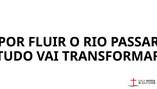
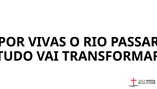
FLUIR: FLUIR -> VIVAS (47, 42)
